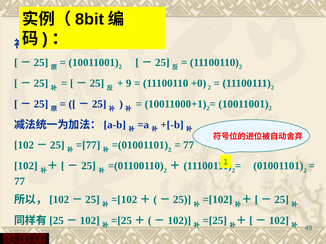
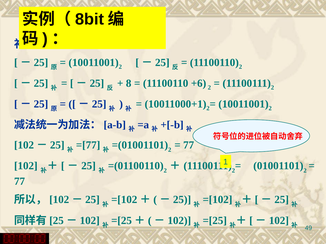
9: 9 -> 8 (129, 83)
+0: +0 -> +6 (199, 83)
